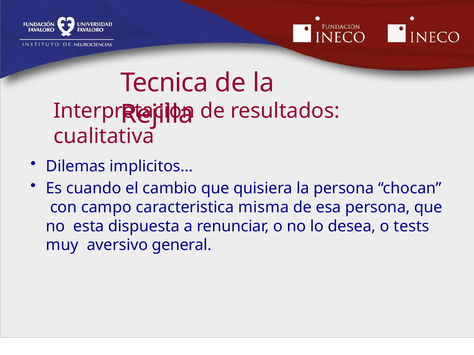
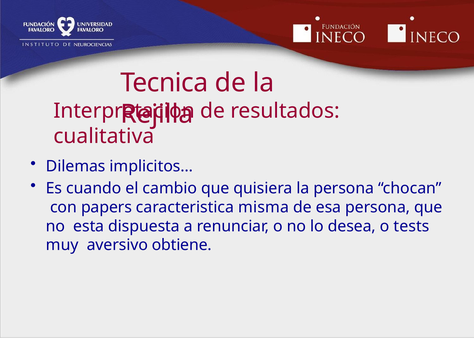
campo: campo -> papers (106, 208)
general: general -> obtiene (182, 245)
